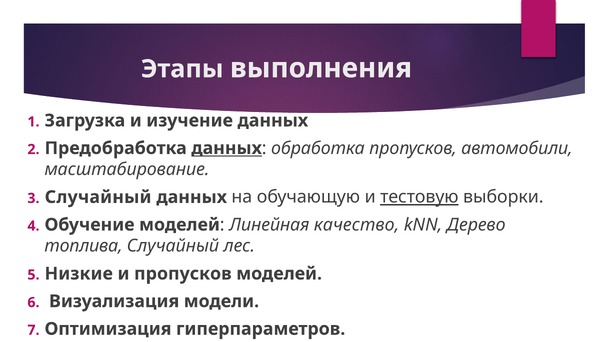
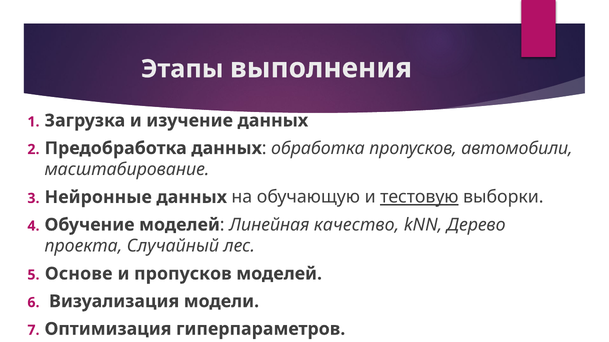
данных underline: present -> none (227, 148)
Случайный: Случайный -> Нейронные (98, 197)
топлива: топлива -> проекта (83, 246)
Низкие: Низкие -> Основе (79, 274)
